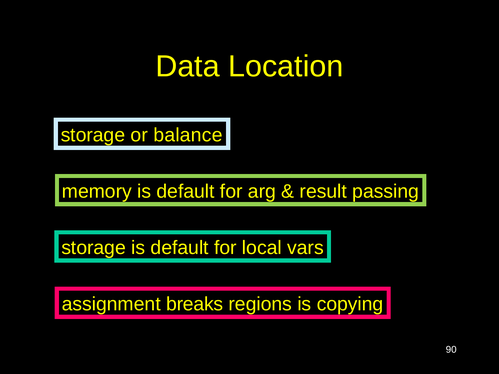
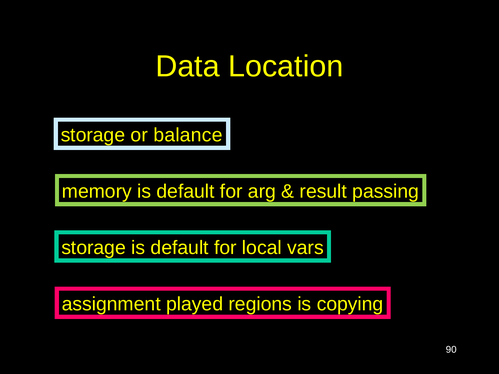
breaks: breaks -> played (195, 304)
